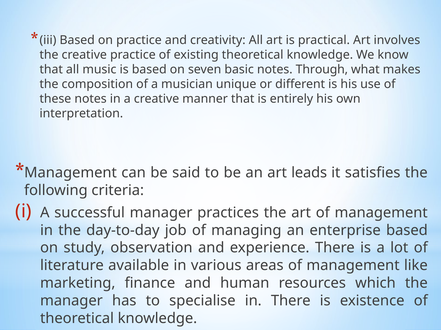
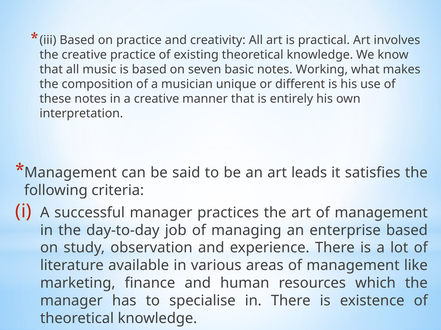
Through: Through -> Working (322, 70)
